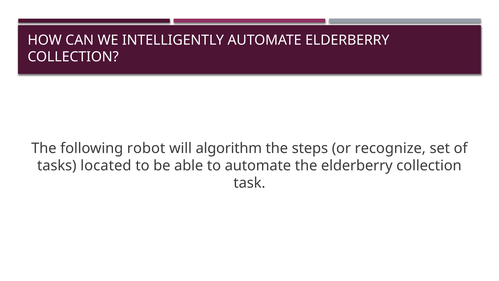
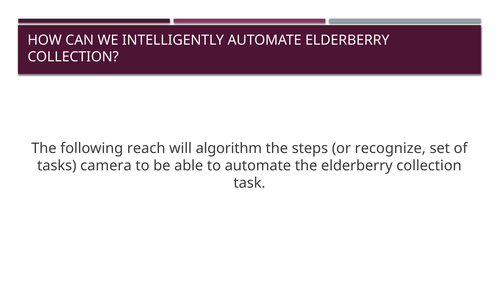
robot: robot -> reach (146, 148)
located: located -> camera (106, 166)
